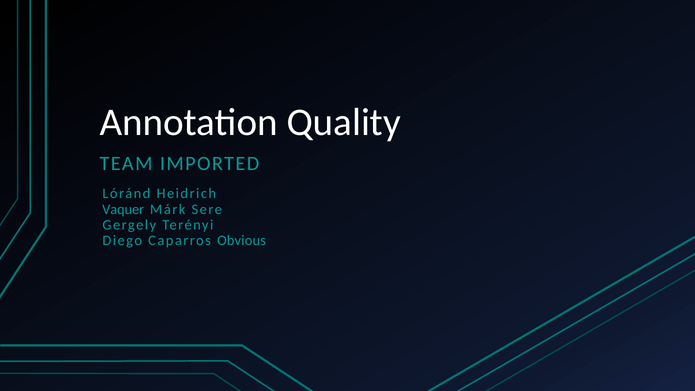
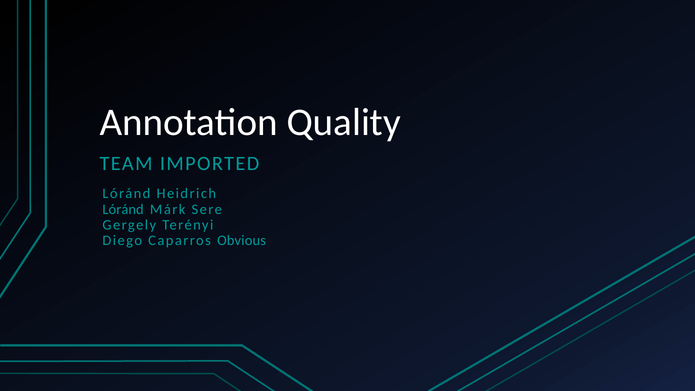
Vaquer: Vaquer -> Lóránd (123, 209)
